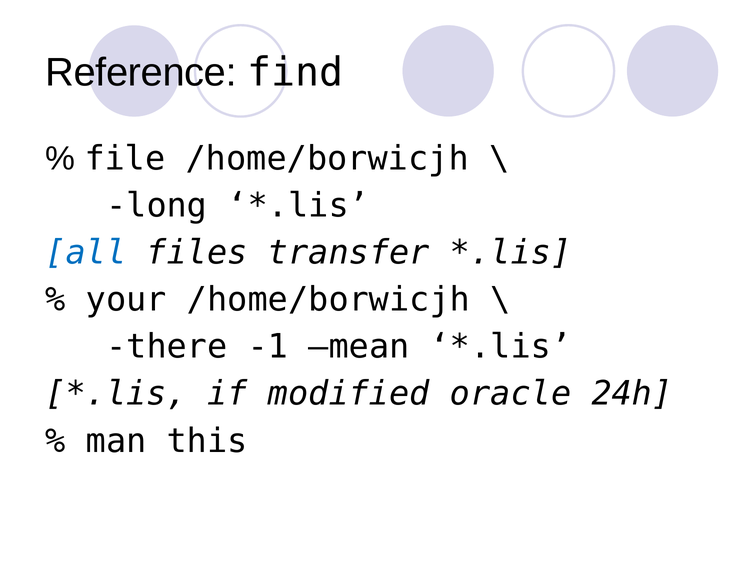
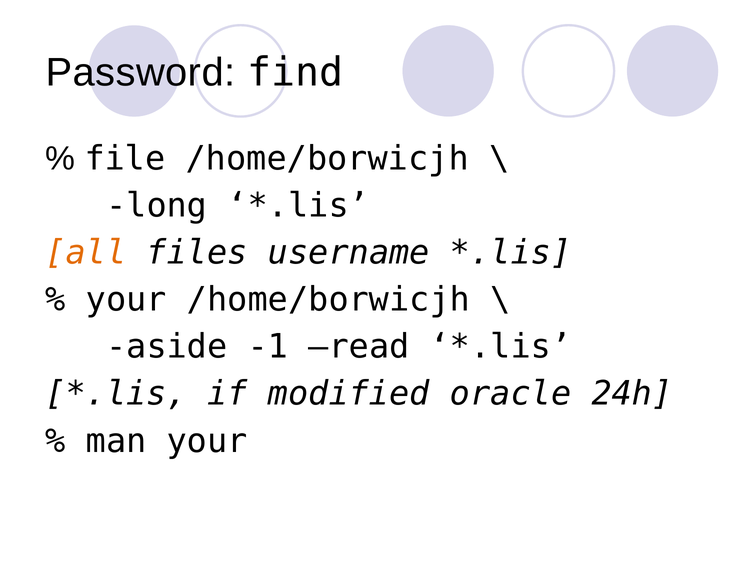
Reference: Reference -> Password (141, 73)
all colour: blue -> orange (86, 253)
transfer: transfer -> username (349, 253)
there: there -> aside (167, 347)
mean: mean -> read (359, 347)
man this: this -> your (207, 441)
